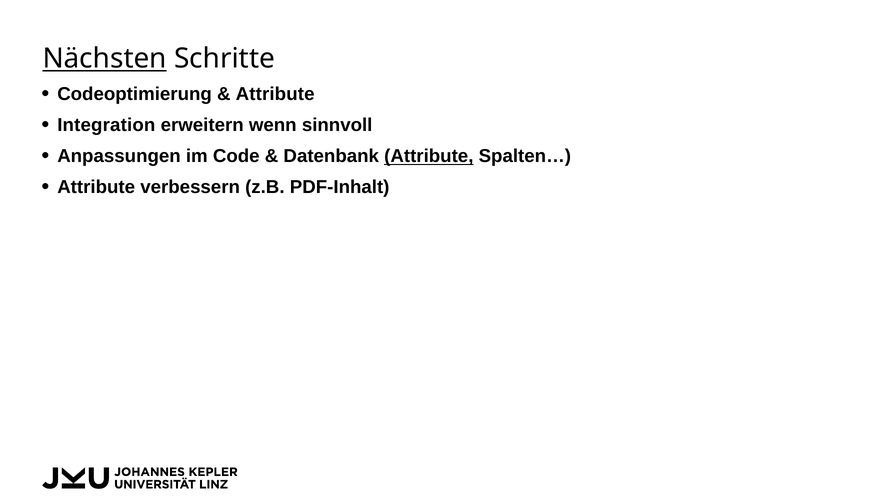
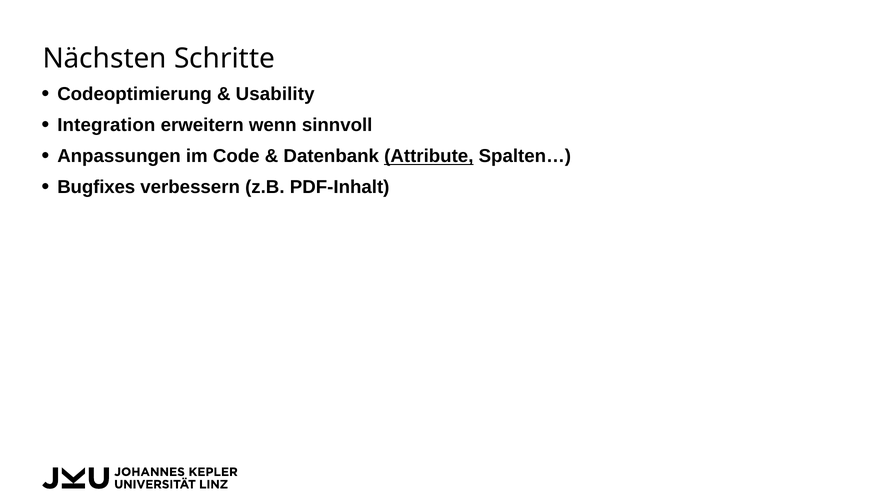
Nächsten underline: present -> none (105, 59)
Attribute: Attribute -> Usability (275, 94)
Attribute: Attribute -> Bugfixes (96, 187)
